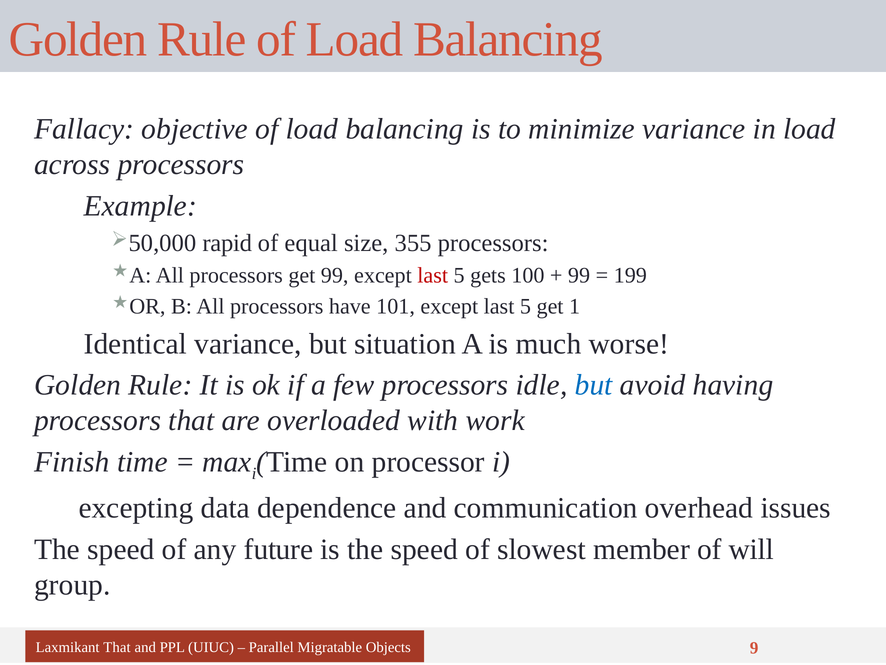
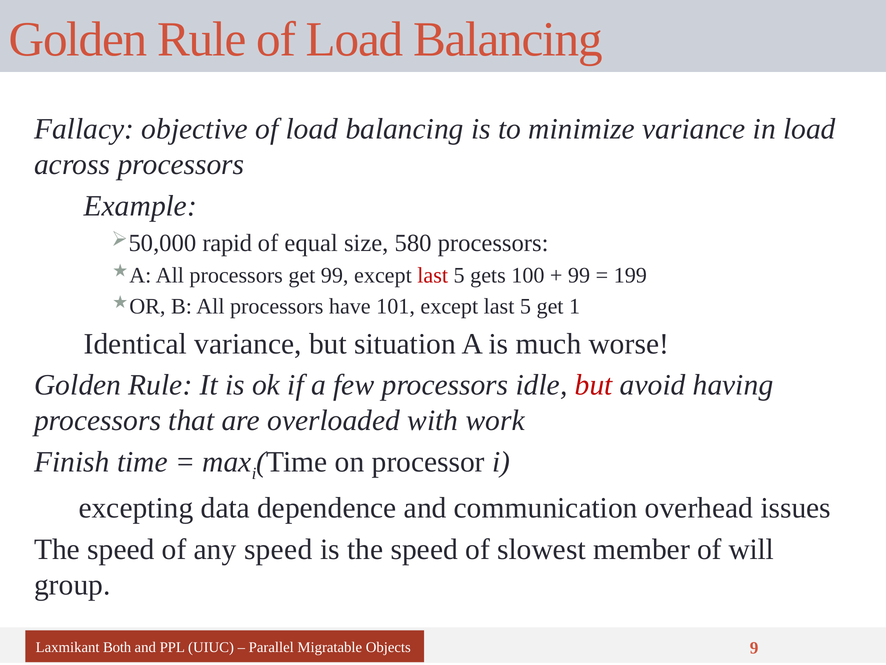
355: 355 -> 580 (413, 243)
but colour: blue -> red (594, 385)
any future: future -> speed (278, 549)
Laxmikant That: That -> Both (117, 647)
